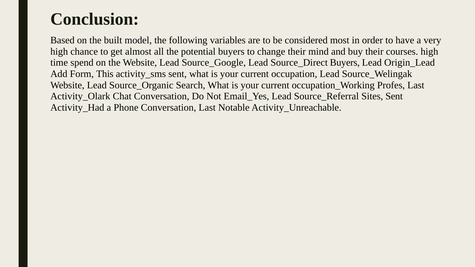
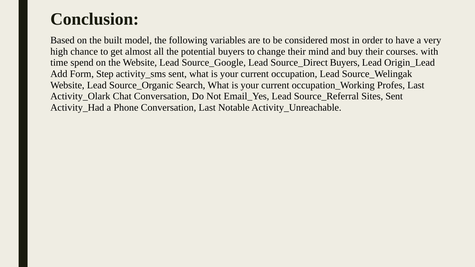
courses high: high -> with (429, 52)
This: This -> Step (105, 74)
